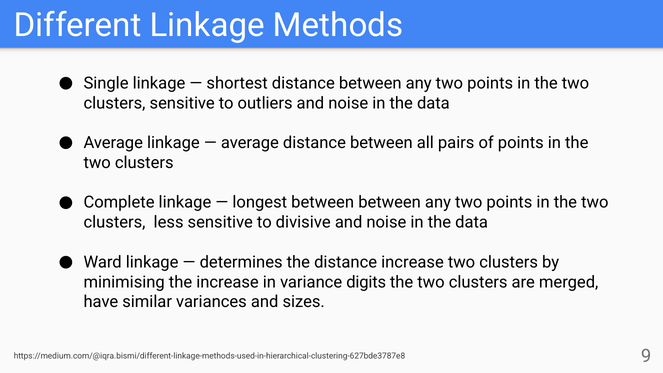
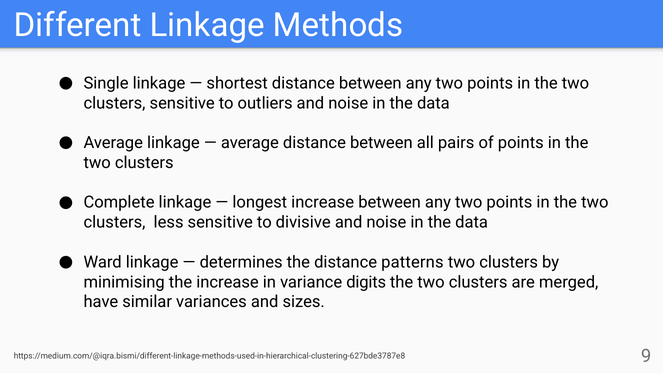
longest between: between -> increase (323, 202)
distance increase: increase -> patterns (412, 262)
